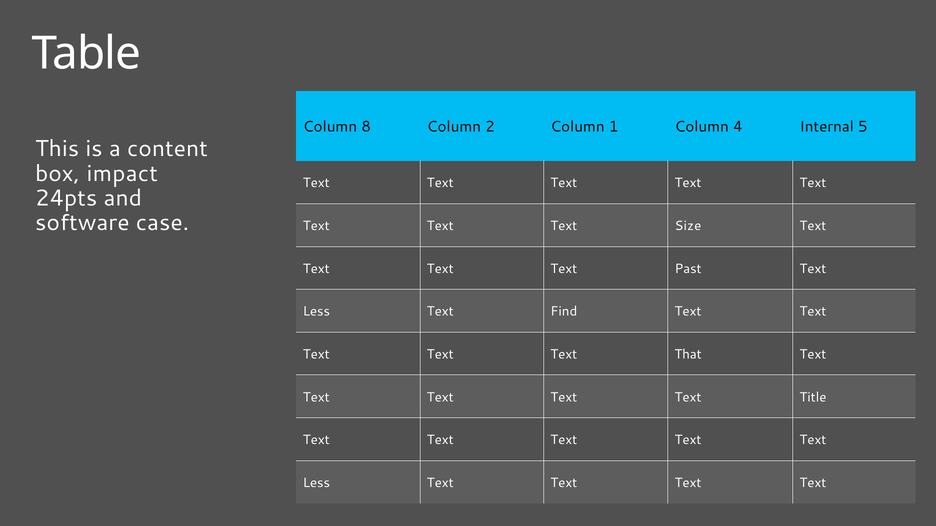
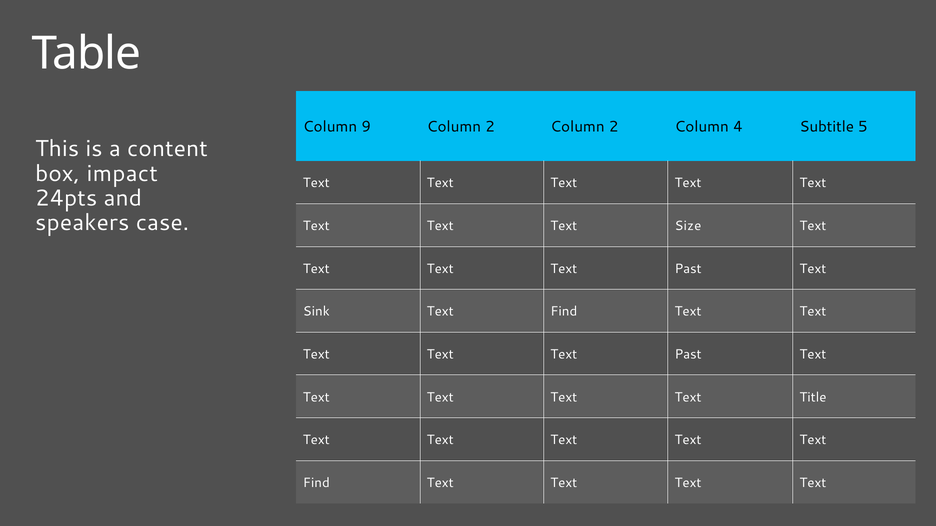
8: 8 -> 9 (366, 127)
2 Column 1: 1 -> 2 (614, 127)
Internal: Internal -> Subtitle (827, 127)
software: software -> speakers (82, 223)
Less: Less -> Sink (316, 312)
That: That -> Past (688, 355)
Less: Less -> Find (316, 483)
